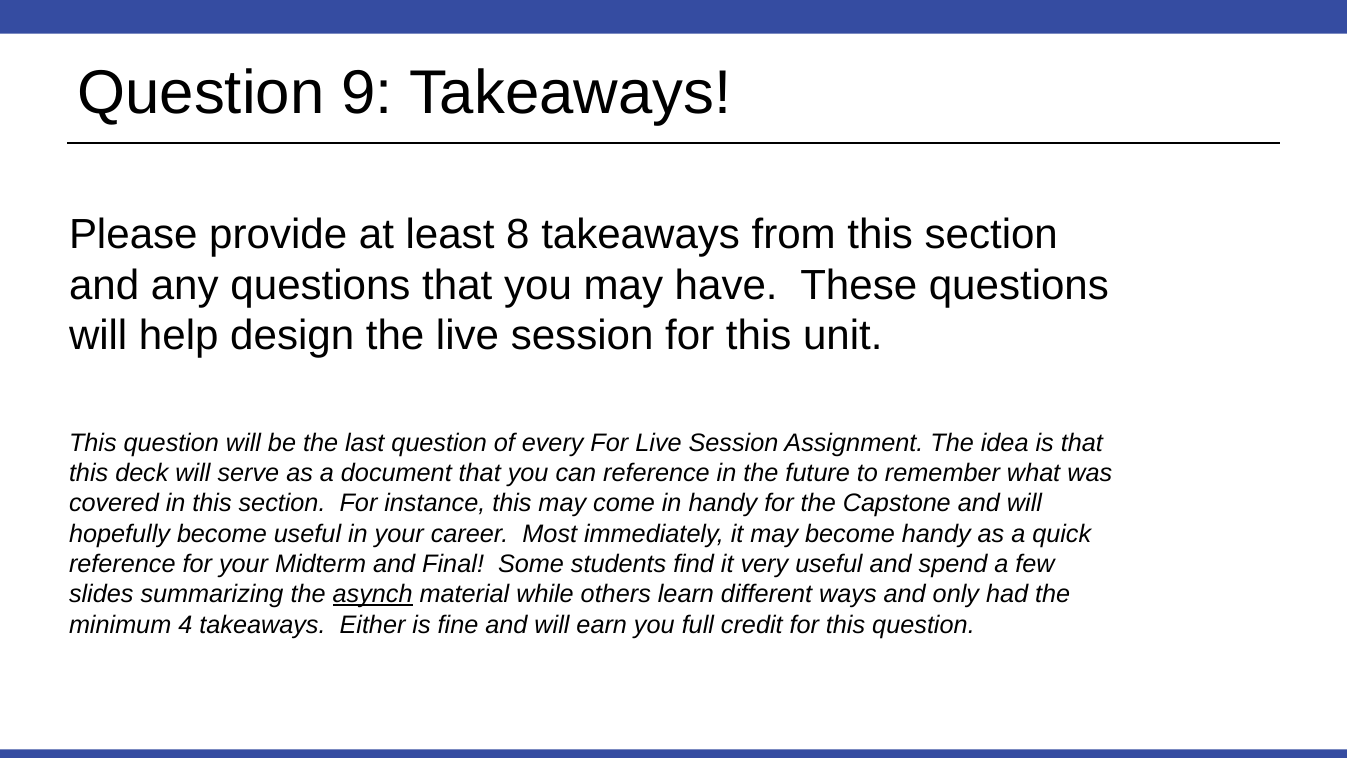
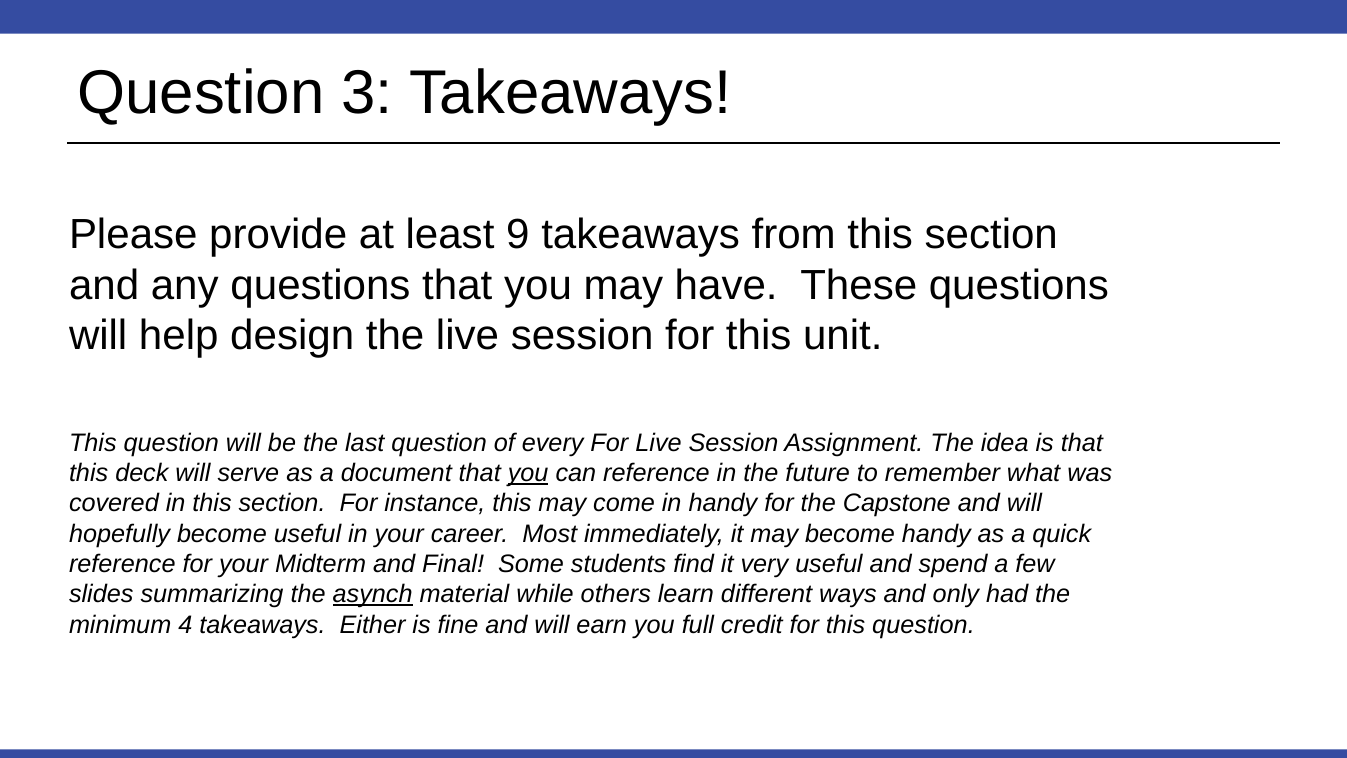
9: 9 -> 3 (367, 93)
8: 8 -> 9 (518, 235)
you underline: none -> present (528, 473)
